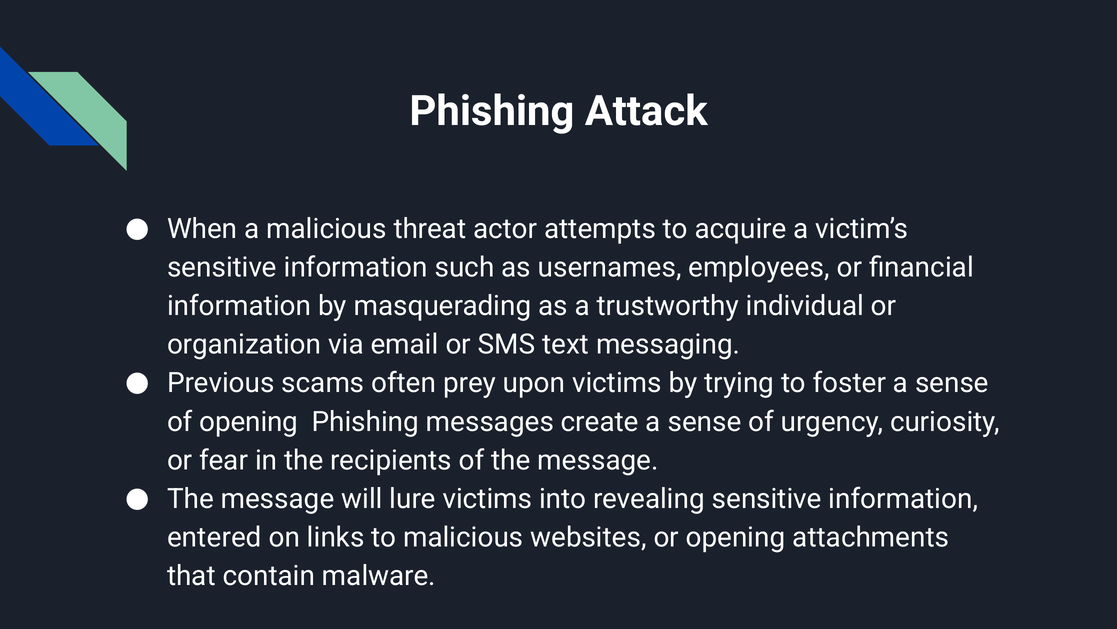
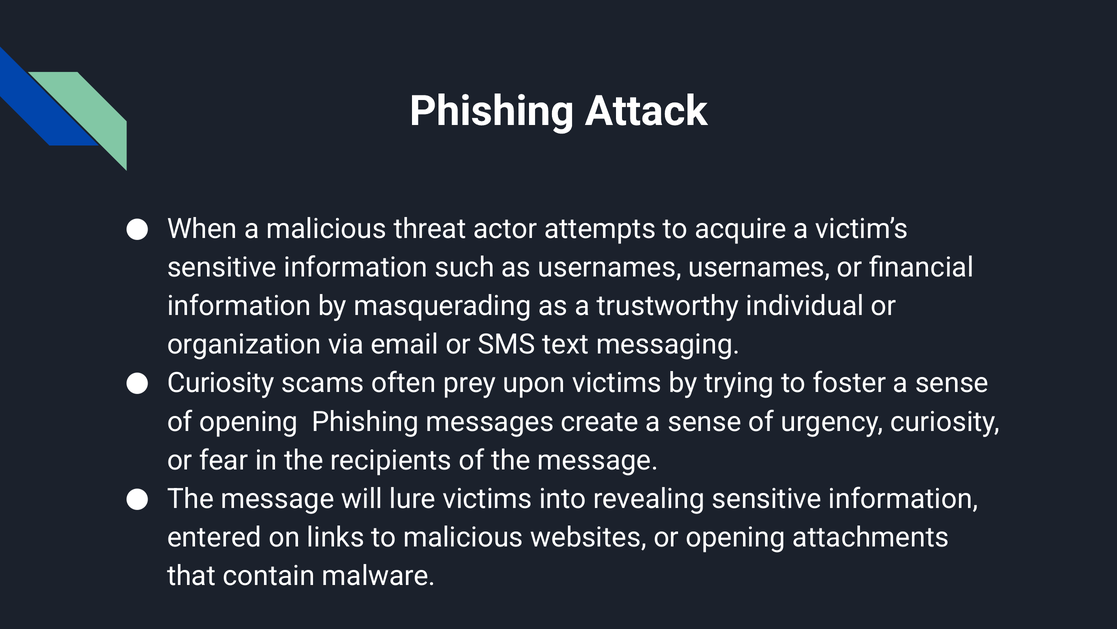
usernames employees: employees -> usernames (759, 267)
Previous: Previous -> Curiosity (221, 383)
